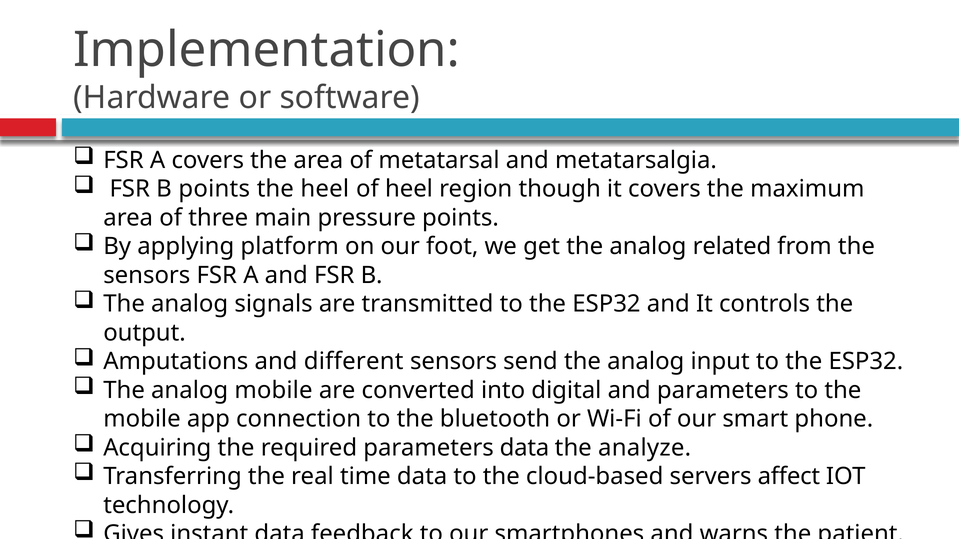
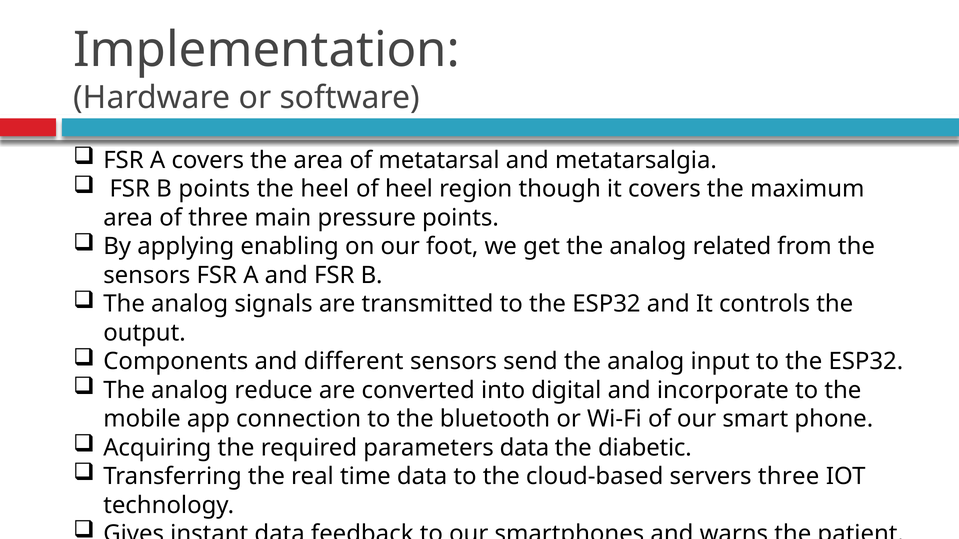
platform: platform -> enabling (290, 247)
Amputations: Amputations -> Components (176, 362)
analog mobile: mobile -> reduce (274, 391)
and parameters: parameters -> incorporate (723, 391)
analyze: analyze -> diabetic (645, 448)
servers affect: affect -> three (789, 477)
